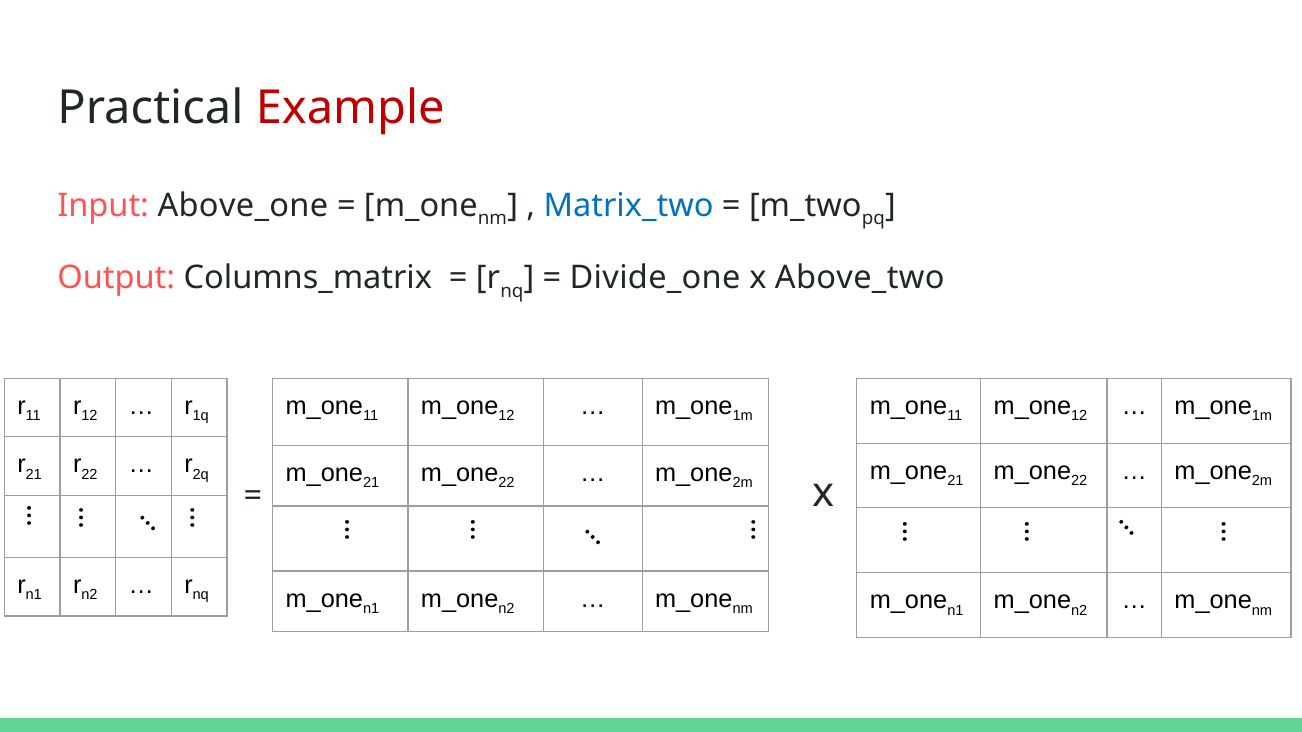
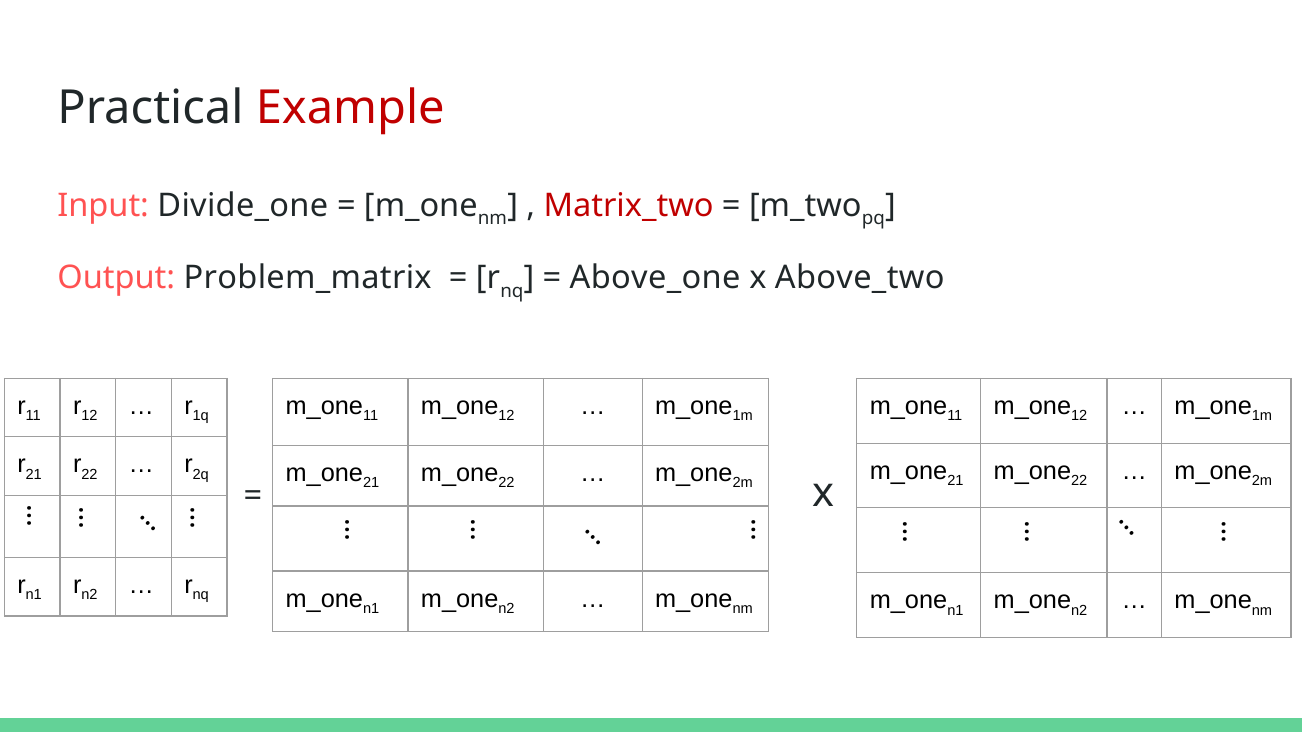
Above_one: Above_one -> Divide_one (243, 206)
Matrix_two colour: blue -> red (629, 206)
Columns_matrix: Columns_matrix -> Problem_matrix (308, 278)
Divide_one: Divide_one -> Above_one (655, 278)
